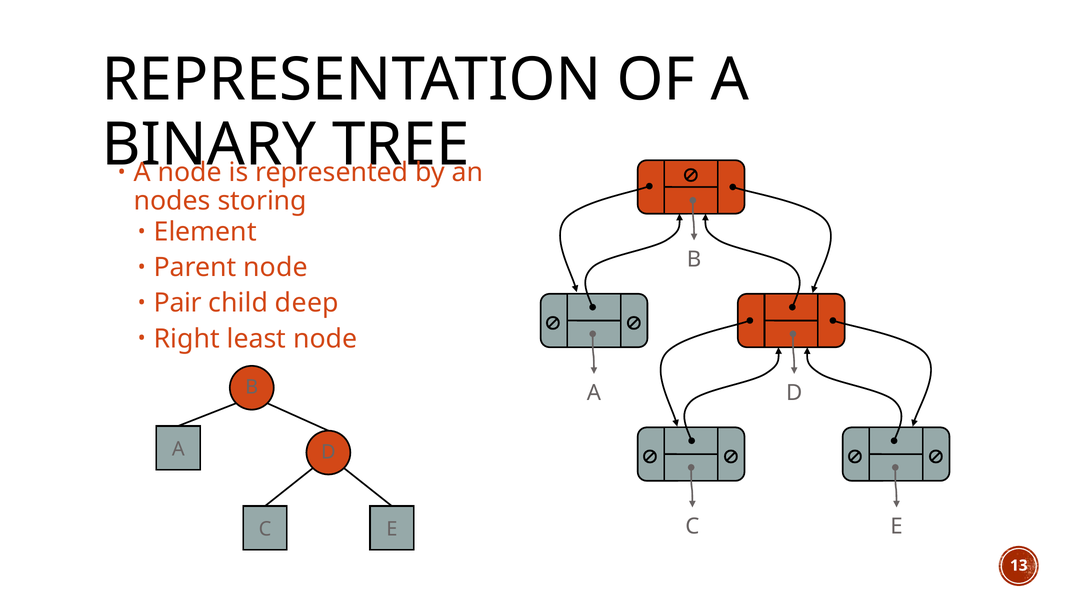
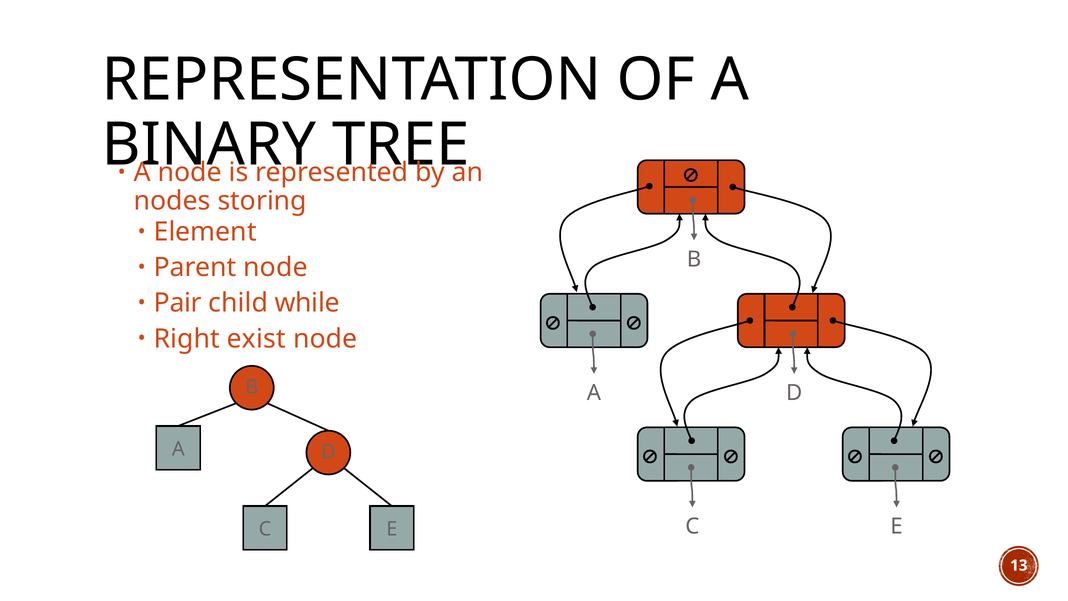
deep: deep -> while (307, 303)
least: least -> exist (256, 339)
